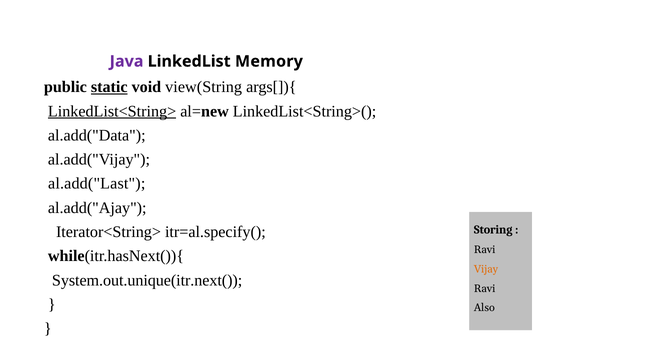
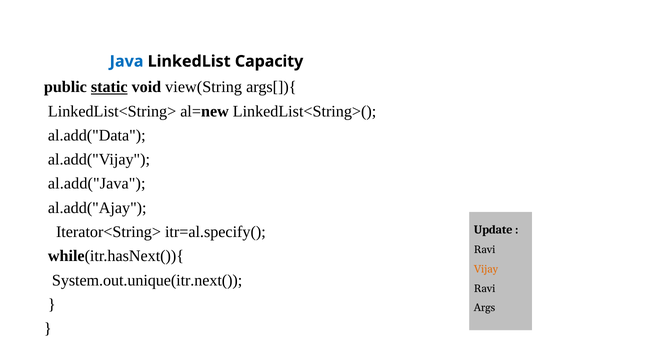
Java colour: purple -> blue (127, 61)
Memory: Memory -> Capacity (269, 61)
LinkedList<String> underline: present -> none (112, 111)
al.add("Last: al.add("Last -> al.add("Java (97, 184)
Storing: Storing -> Update (493, 230)
Also: Also -> Args (485, 308)
